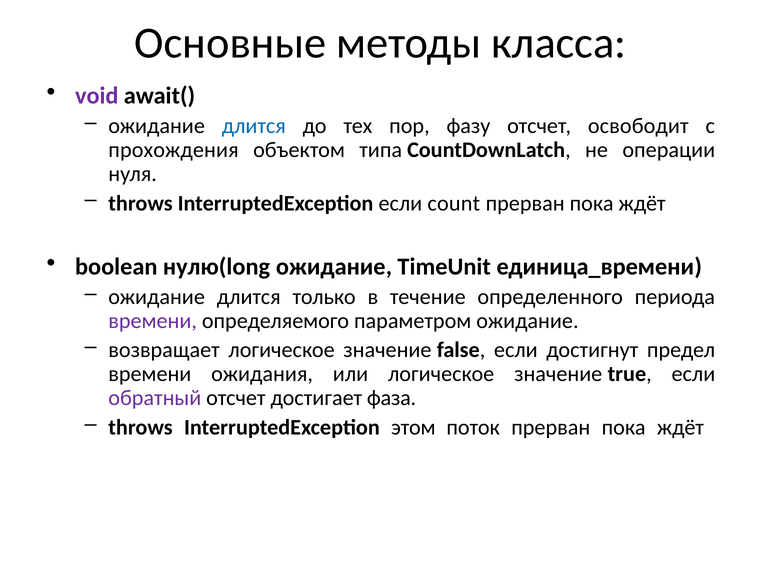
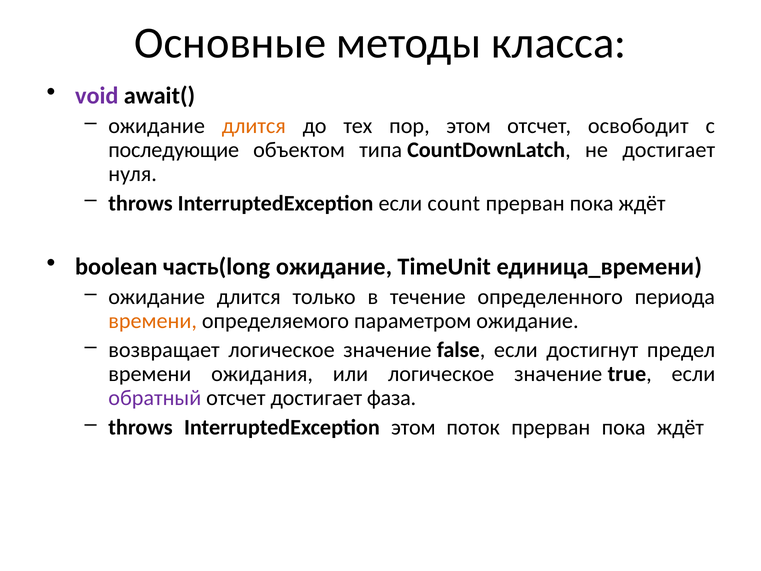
длится colour: blue -> orange (254, 126)
пор фазу: фазу -> этом (469, 126)
прохождения: прохождения -> последующие (174, 150)
не операции: операции -> достигает (669, 150)
нулю(long: нулю(long -> часть(long (216, 267)
времени colour: purple -> orange (153, 321)
